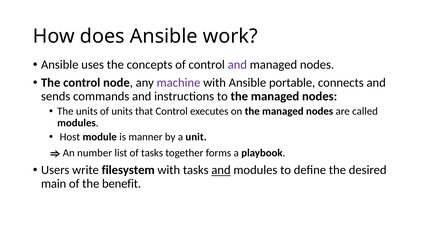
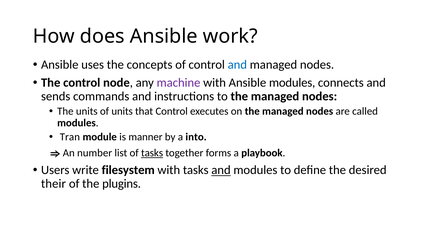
and colour: purple -> blue (237, 65)
Ansible portable: portable -> modules (292, 83)
Host: Host -> Tran (70, 137)
unit: unit -> into (196, 137)
tasks underline: none -> present (152, 153)
main: main -> their (54, 184)
benefit: benefit -> plugins (122, 184)
